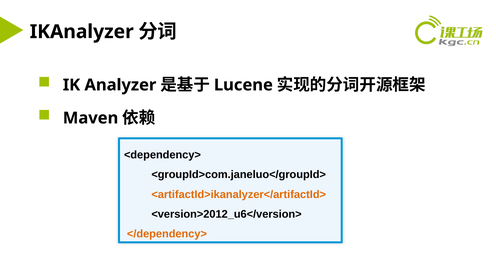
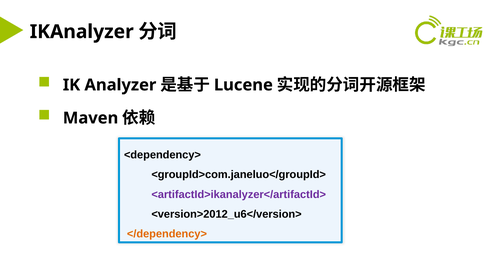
<artifactId>ikanalyzer</artifactId> colour: orange -> purple (239, 194)
